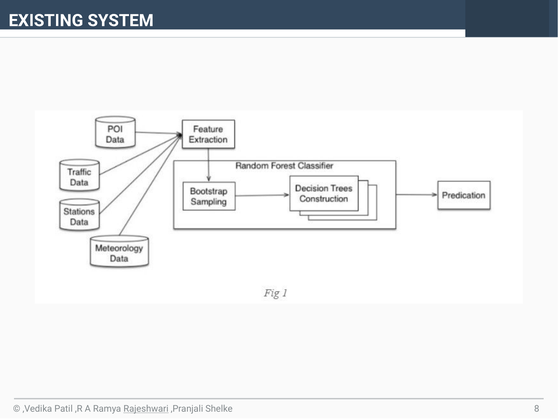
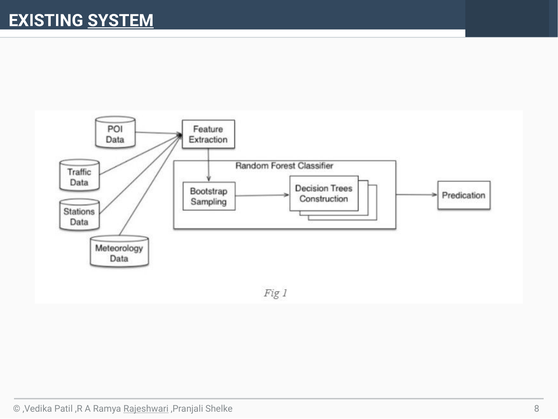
SYSTEM underline: none -> present (121, 21)
